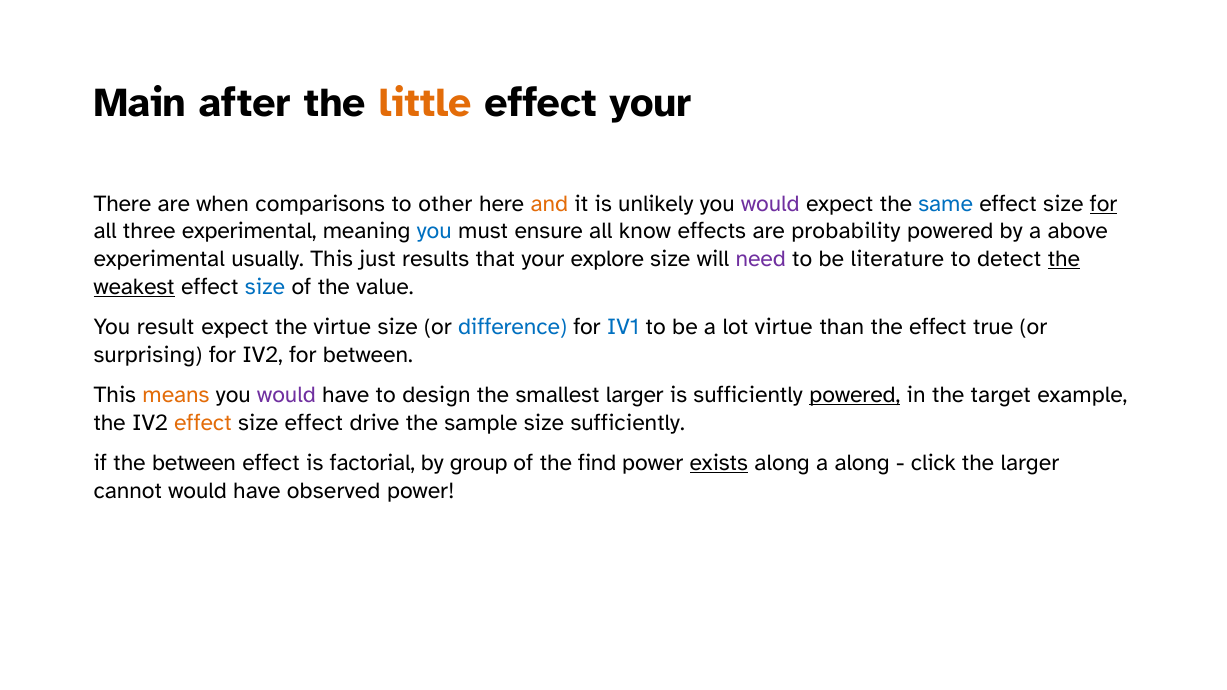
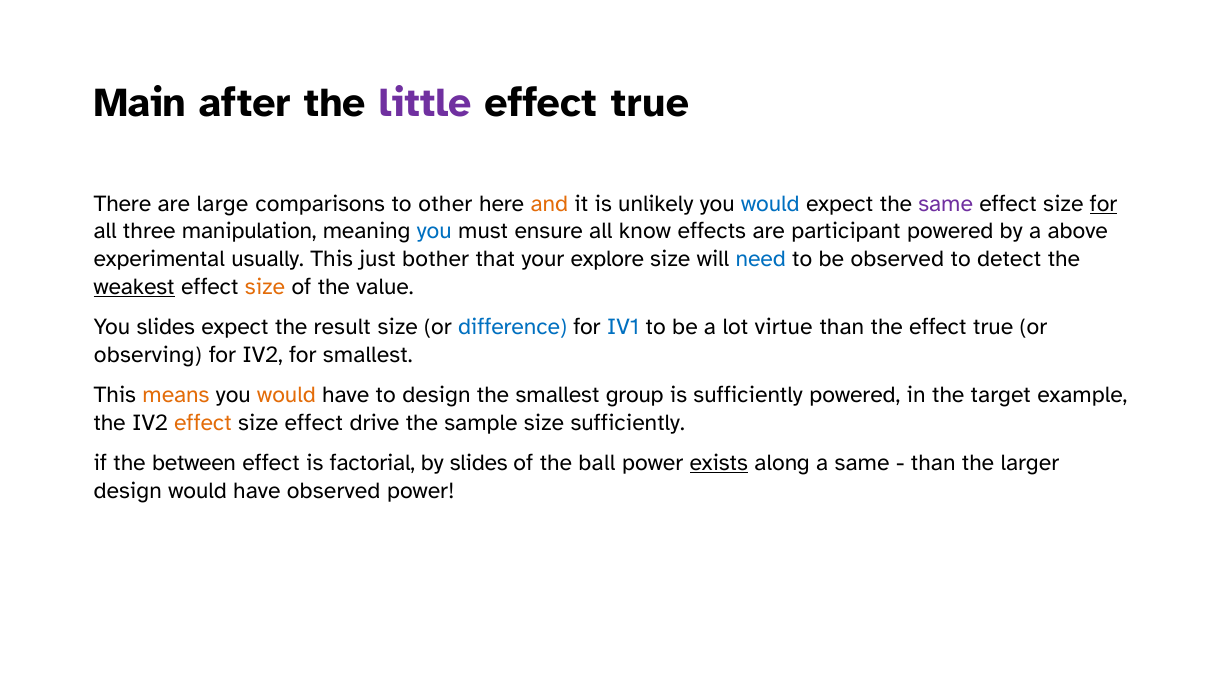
little colour: orange -> purple (425, 103)
your: your -> true (650, 103)
when: when -> large (223, 204)
would colour: purple -> blue (770, 204)
same colour: blue -> purple (946, 204)
three experimental: experimental -> manipulation (249, 231)
probability: probability -> participant (846, 231)
results: results -> bother (436, 259)
need colour: purple -> blue (761, 259)
be literature: literature -> observed (897, 259)
the underline: present -> none (1064, 259)
size colour: blue -> orange (265, 287)
You result: result -> slides (166, 327)
the virtue: virtue -> result (342, 327)
surprising: surprising -> observing (148, 355)
for between: between -> smallest (368, 355)
would colour: purple -> orange (287, 395)
smallest larger: larger -> group (635, 395)
powered underline: present -> none (855, 395)
by group: group -> slides (479, 463)
find: find -> ball (597, 463)
a along: along -> same (862, 463)
click: click -> than (933, 463)
cannot: cannot -> design (128, 491)
